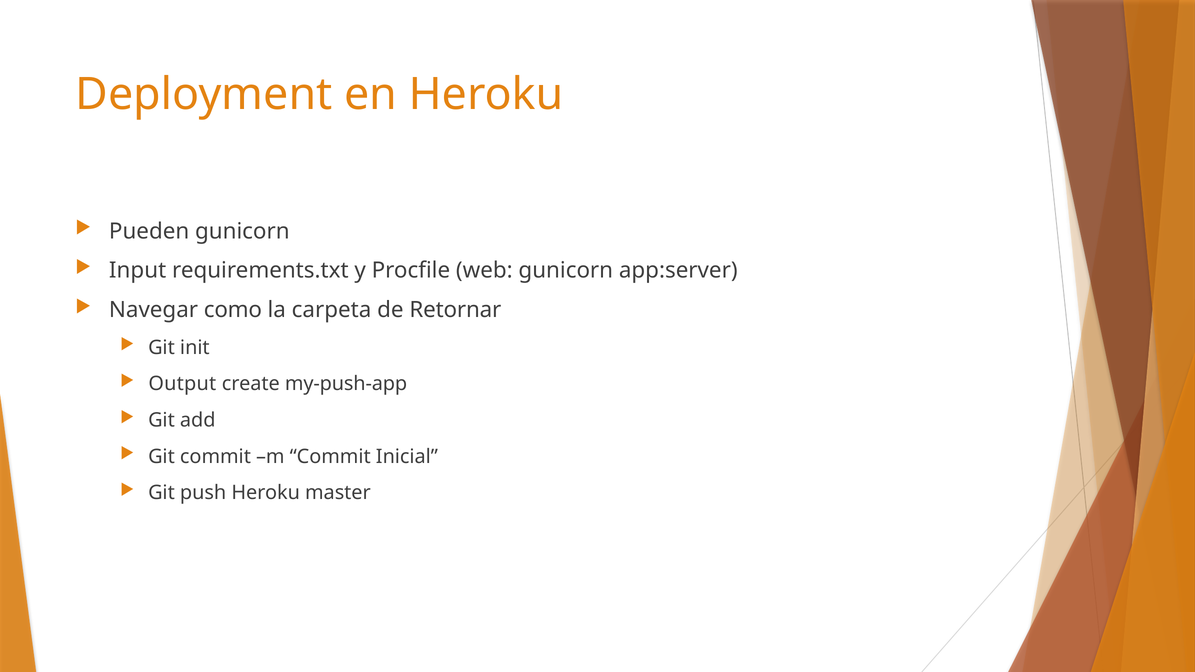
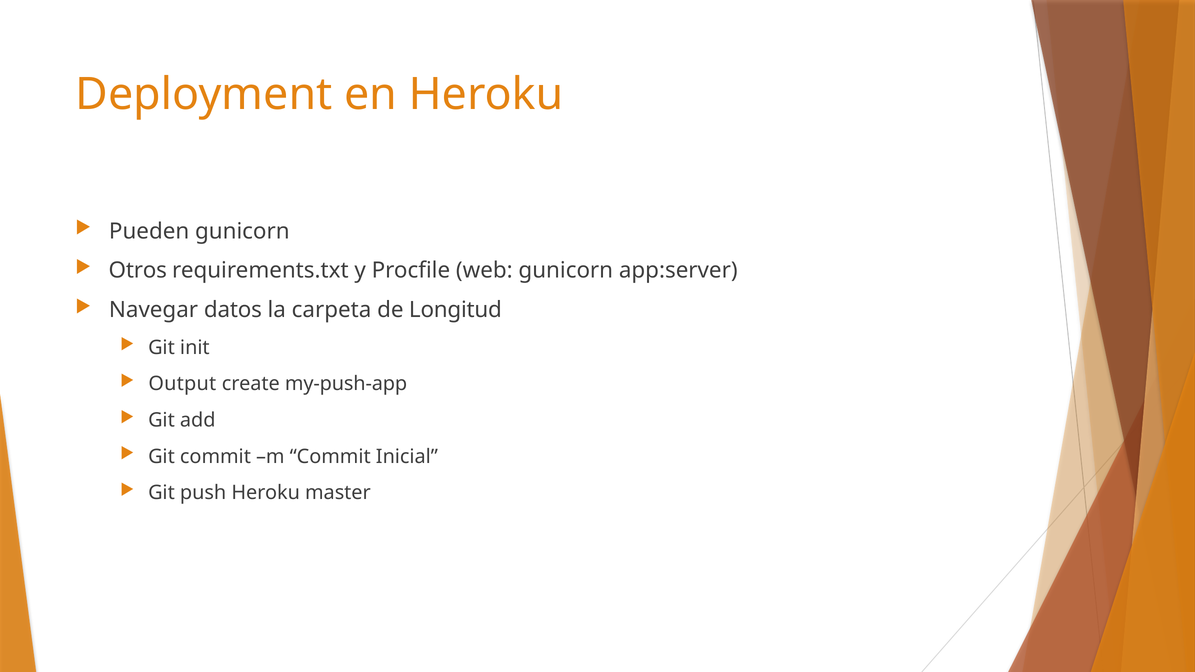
Input: Input -> Otros (138, 271)
como: como -> datos (233, 310)
Retornar: Retornar -> Longitud (455, 310)
